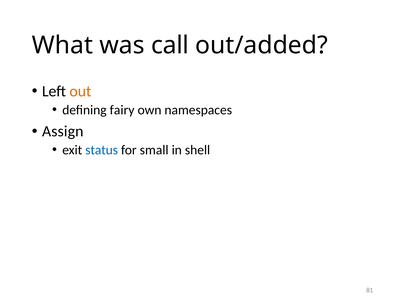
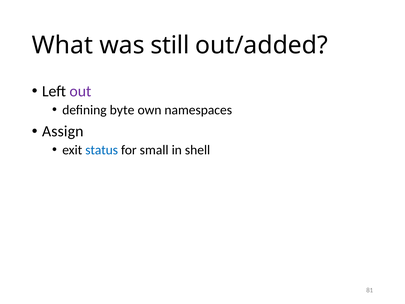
call: call -> still (170, 45)
out colour: orange -> purple (80, 91)
fairy: fairy -> byte (122, 110)
